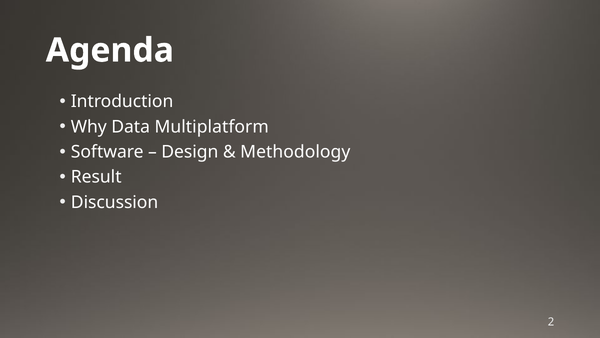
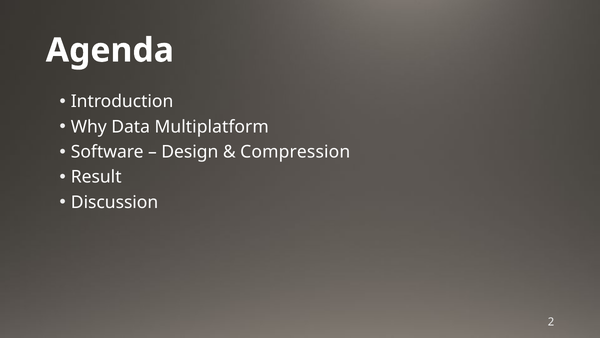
Methodology: Methodology -> Compression (295, 152)
